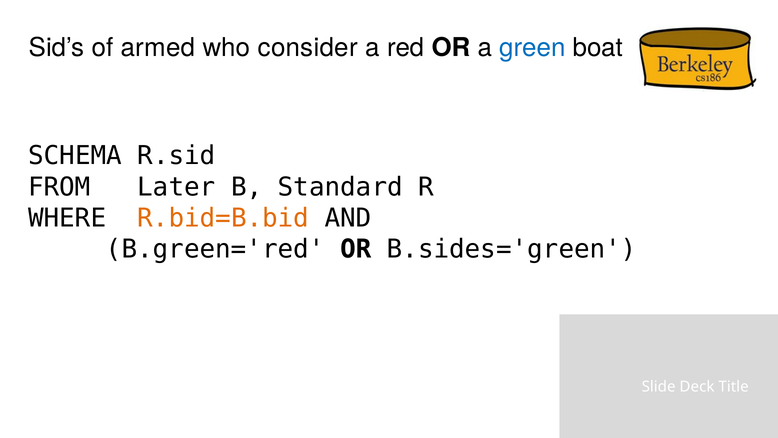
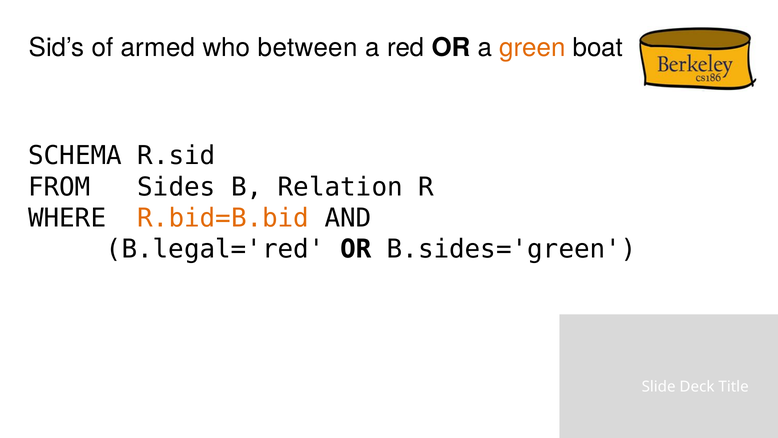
consider: consider -> between (308, 48)
green colour: blue -> orange (532, 48)
Later: Later -> Sides (176, 187)
Standard: Standard -> Relation (340, 187)
B.green='red: B.green='red -> B.legal='red (215, 249)
